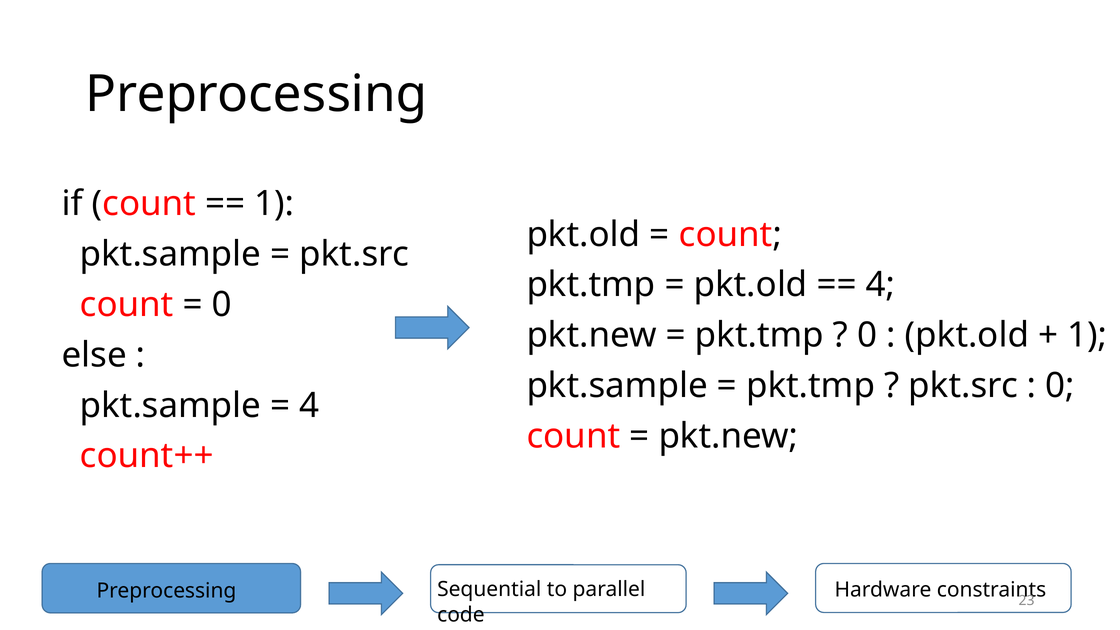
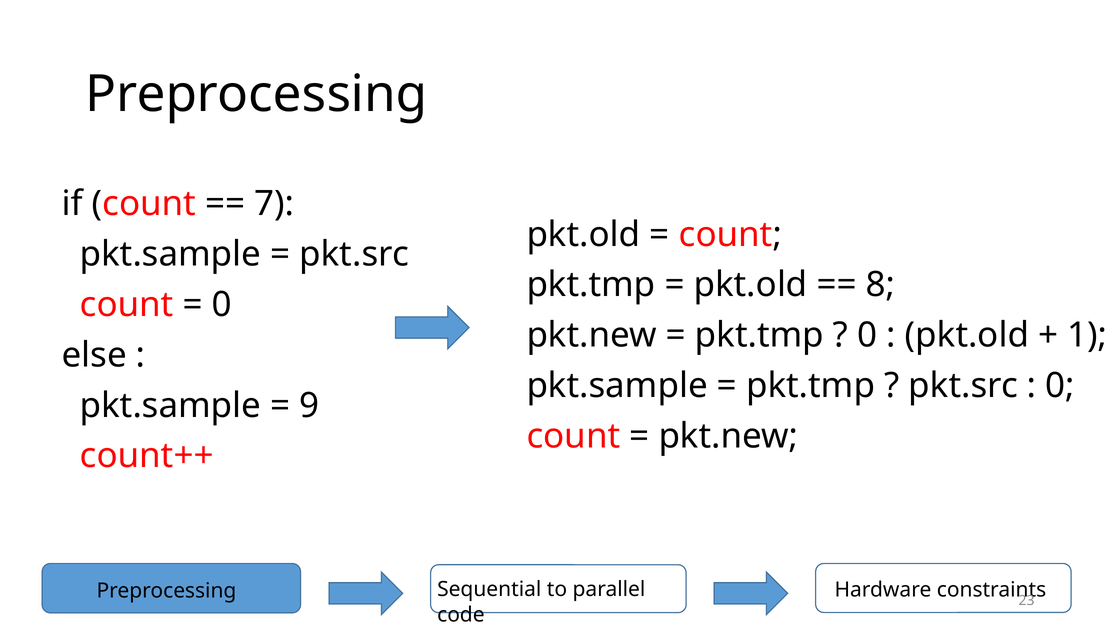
1: 1 -> 7 (274, 204)
4: 4 -> 8 (880, 285)
4: 4 -> 9 (309, 406)
